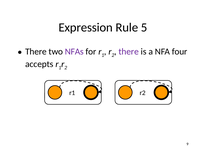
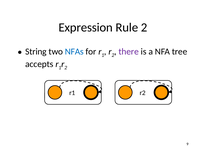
Rule 5: 5 -> 2 (144, 27)
There: There -> String (36, 52)
NFAs colour: purple -> blue (74, 52)
four: four -> tree (180, 52)
